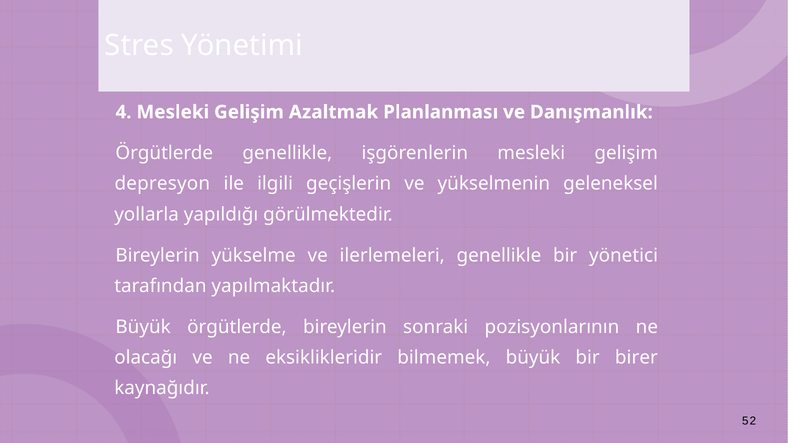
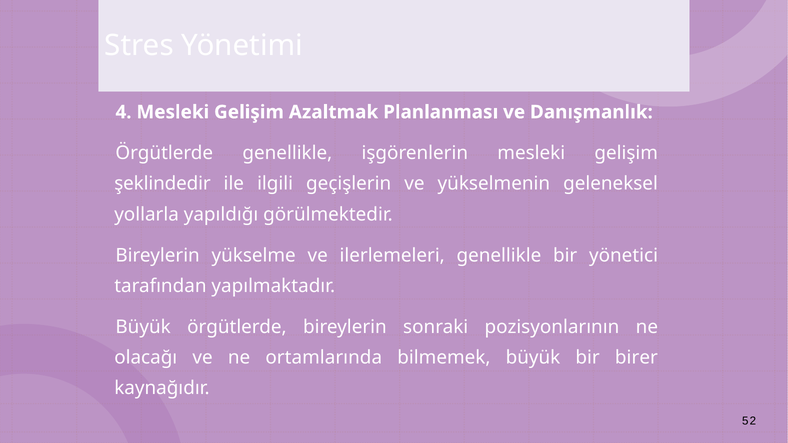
depresyon: depresyon -> şeklindedir (162, 184)
eksiklikleridir: eksiklikleridir -> ortamlarında (324, 358)
